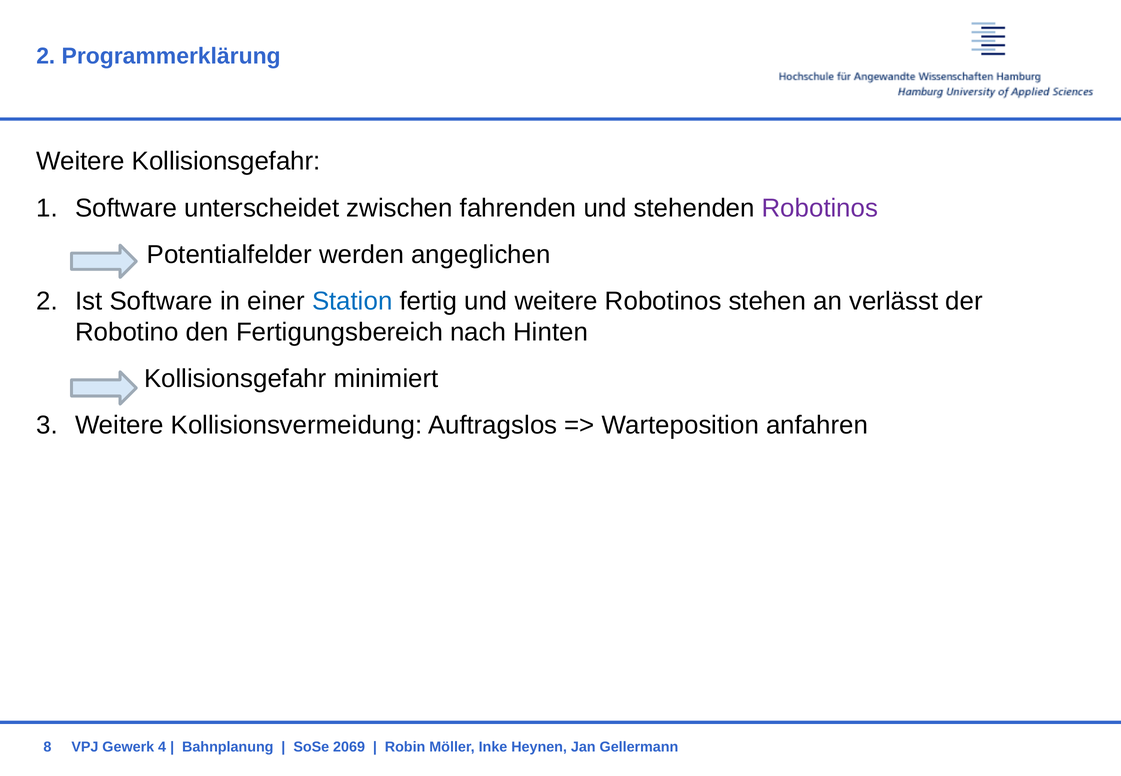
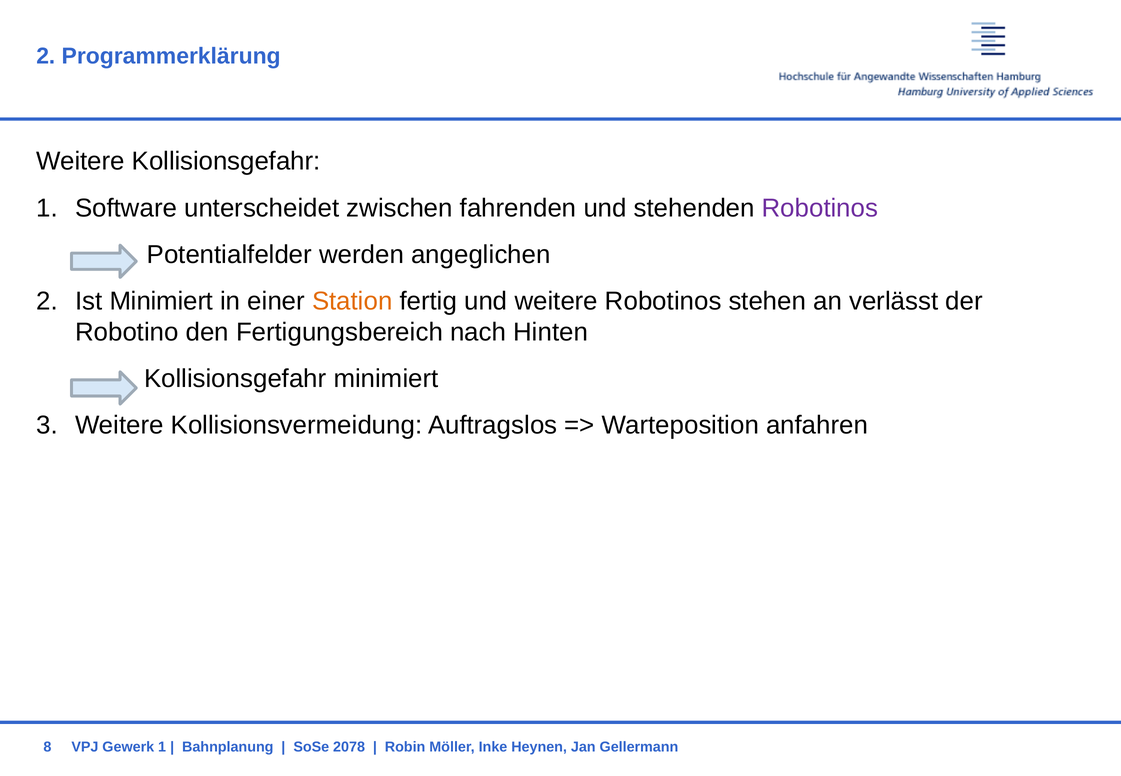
Ist Software: Software -> Minimiert (161, 301)
Station colour: blue -> orange (352, 301)
Gewerk 4: 4 -> 1 (162, 747)
2069: 2069 -> 2078 (349, 747)
